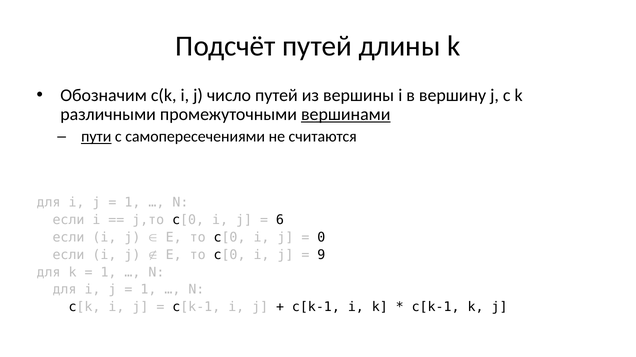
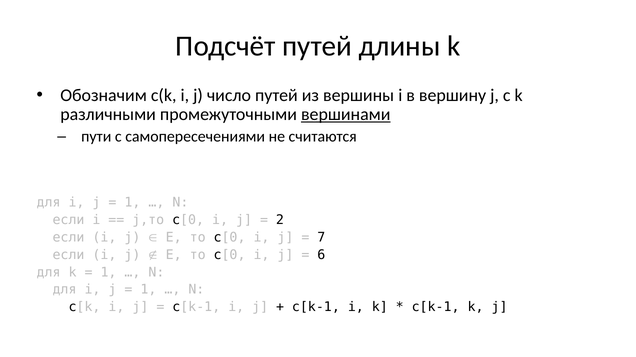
пути underline: present -> none (96, 137)
6: 6 -> 2 (280, 220)
0: 0 -> 7 (321, 238)
9: 9 -> 6 (321, 255)
